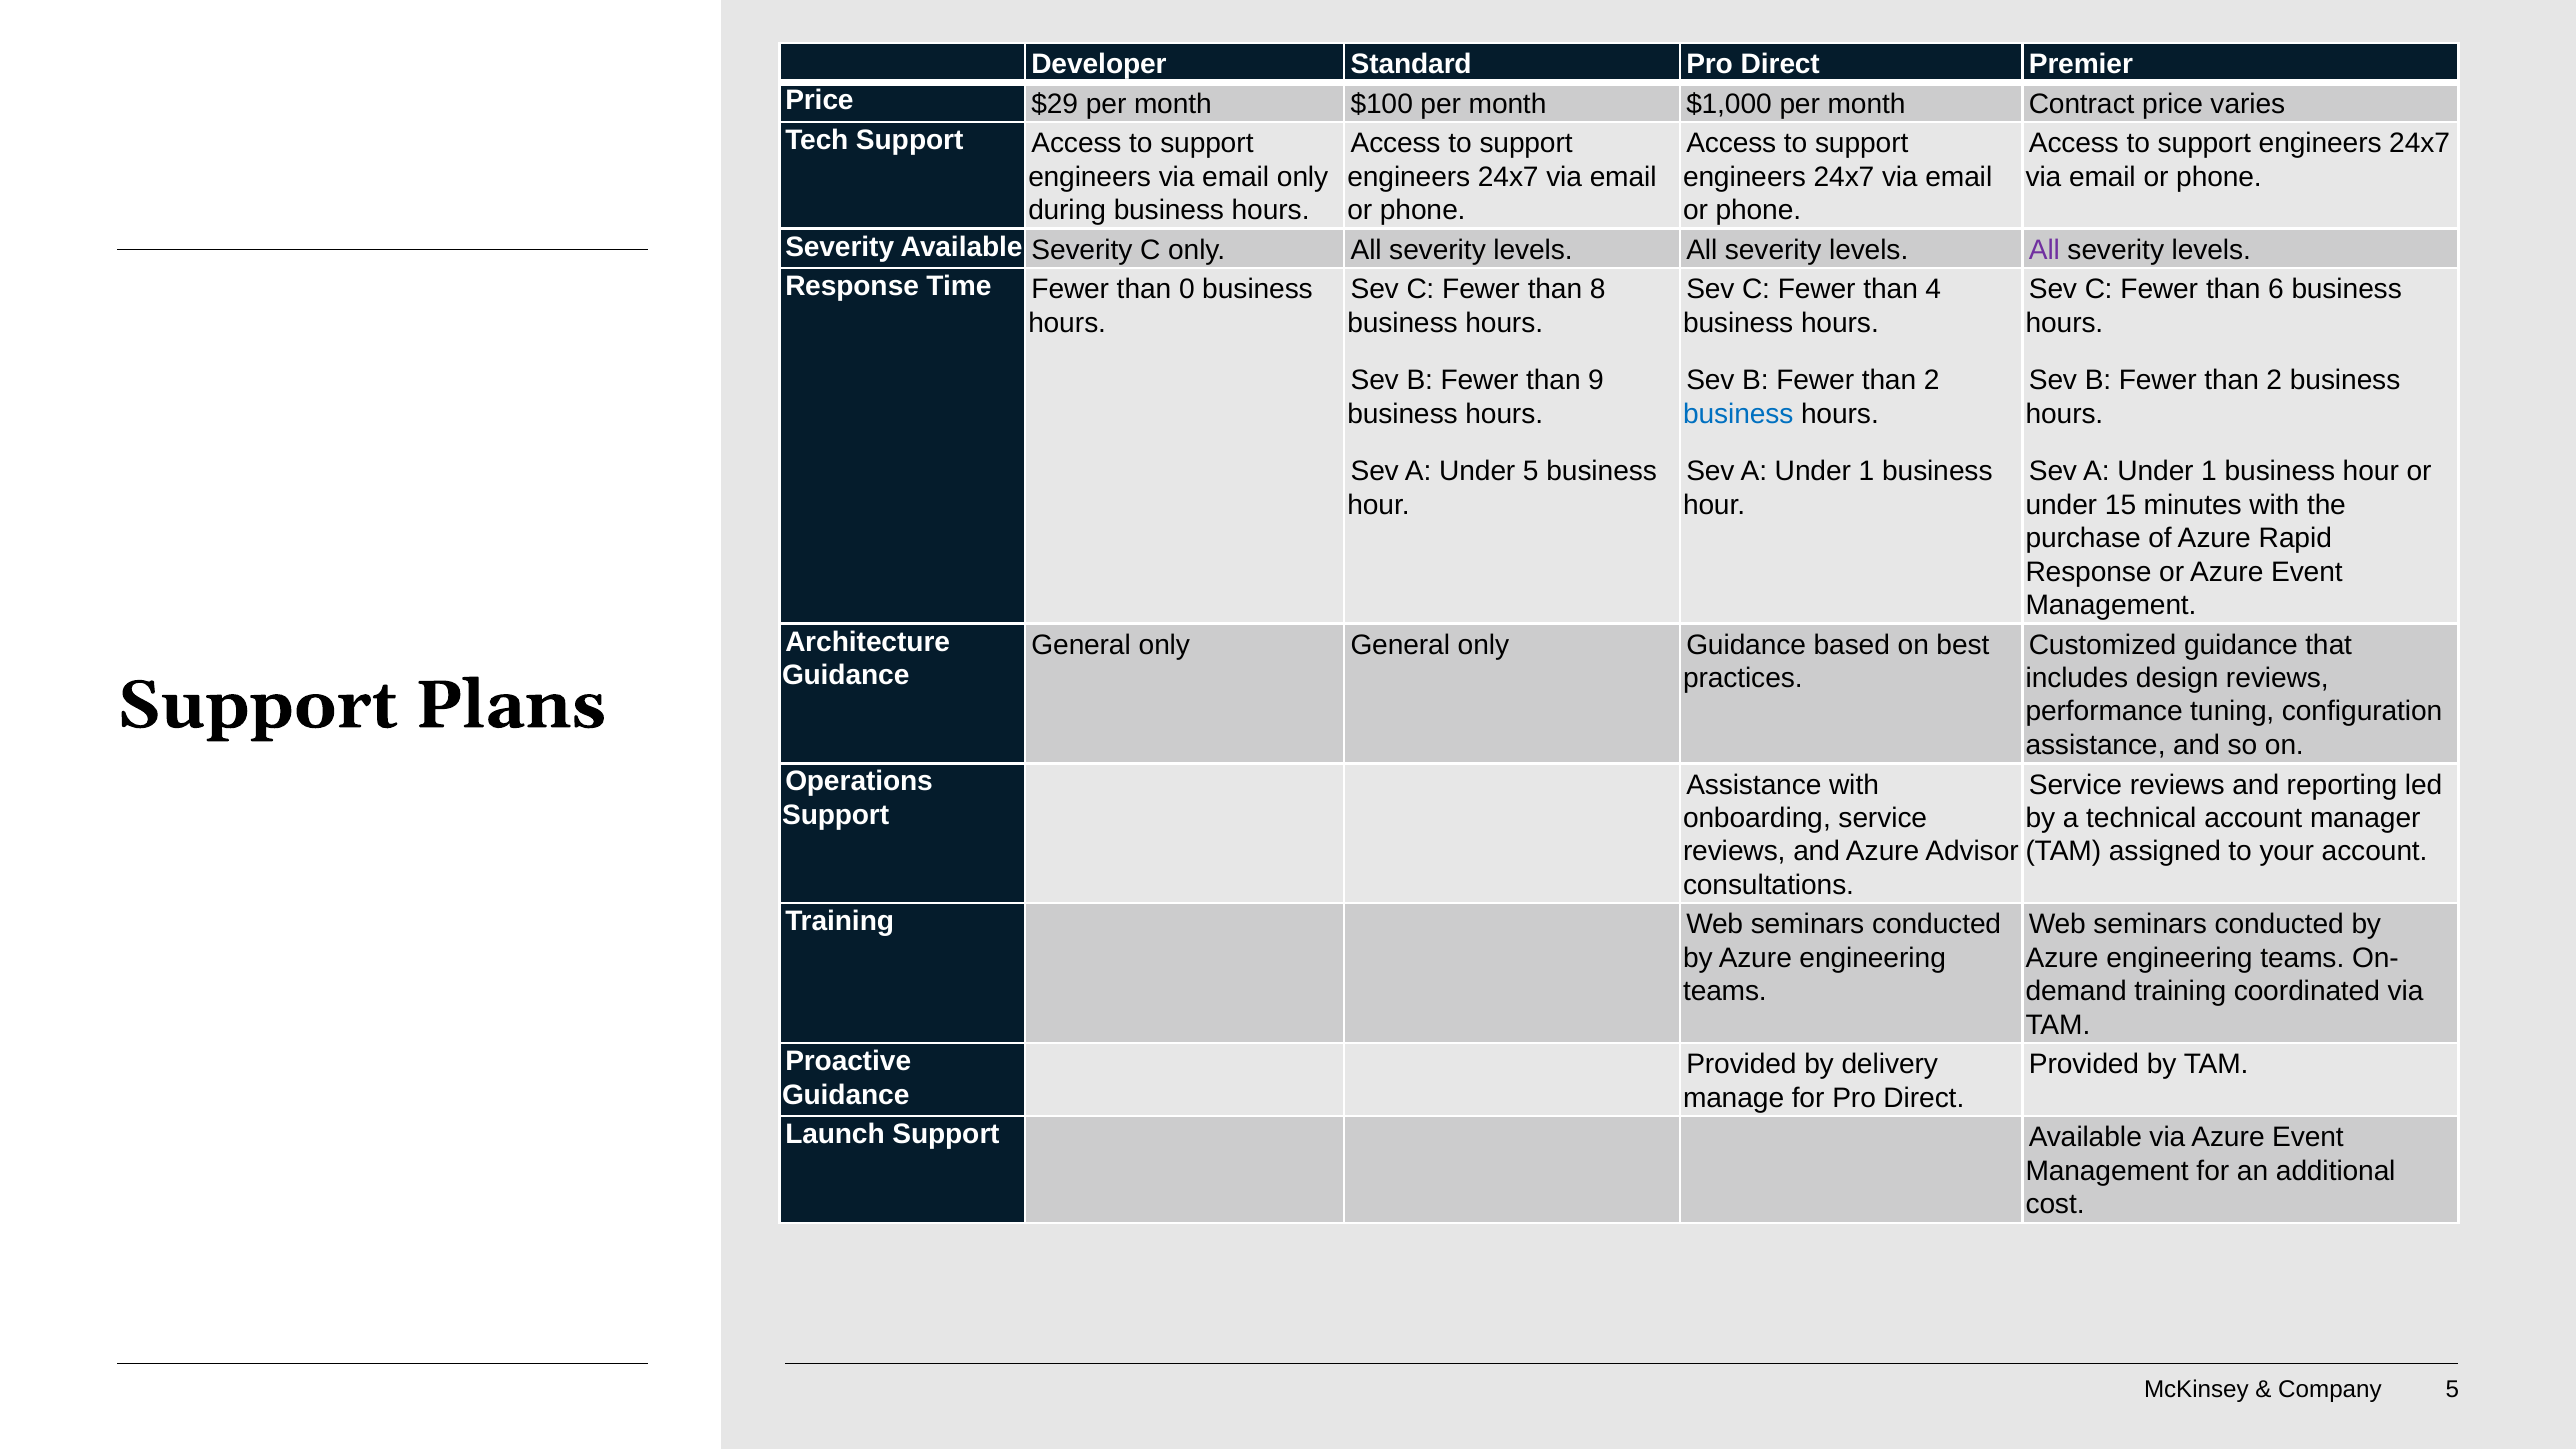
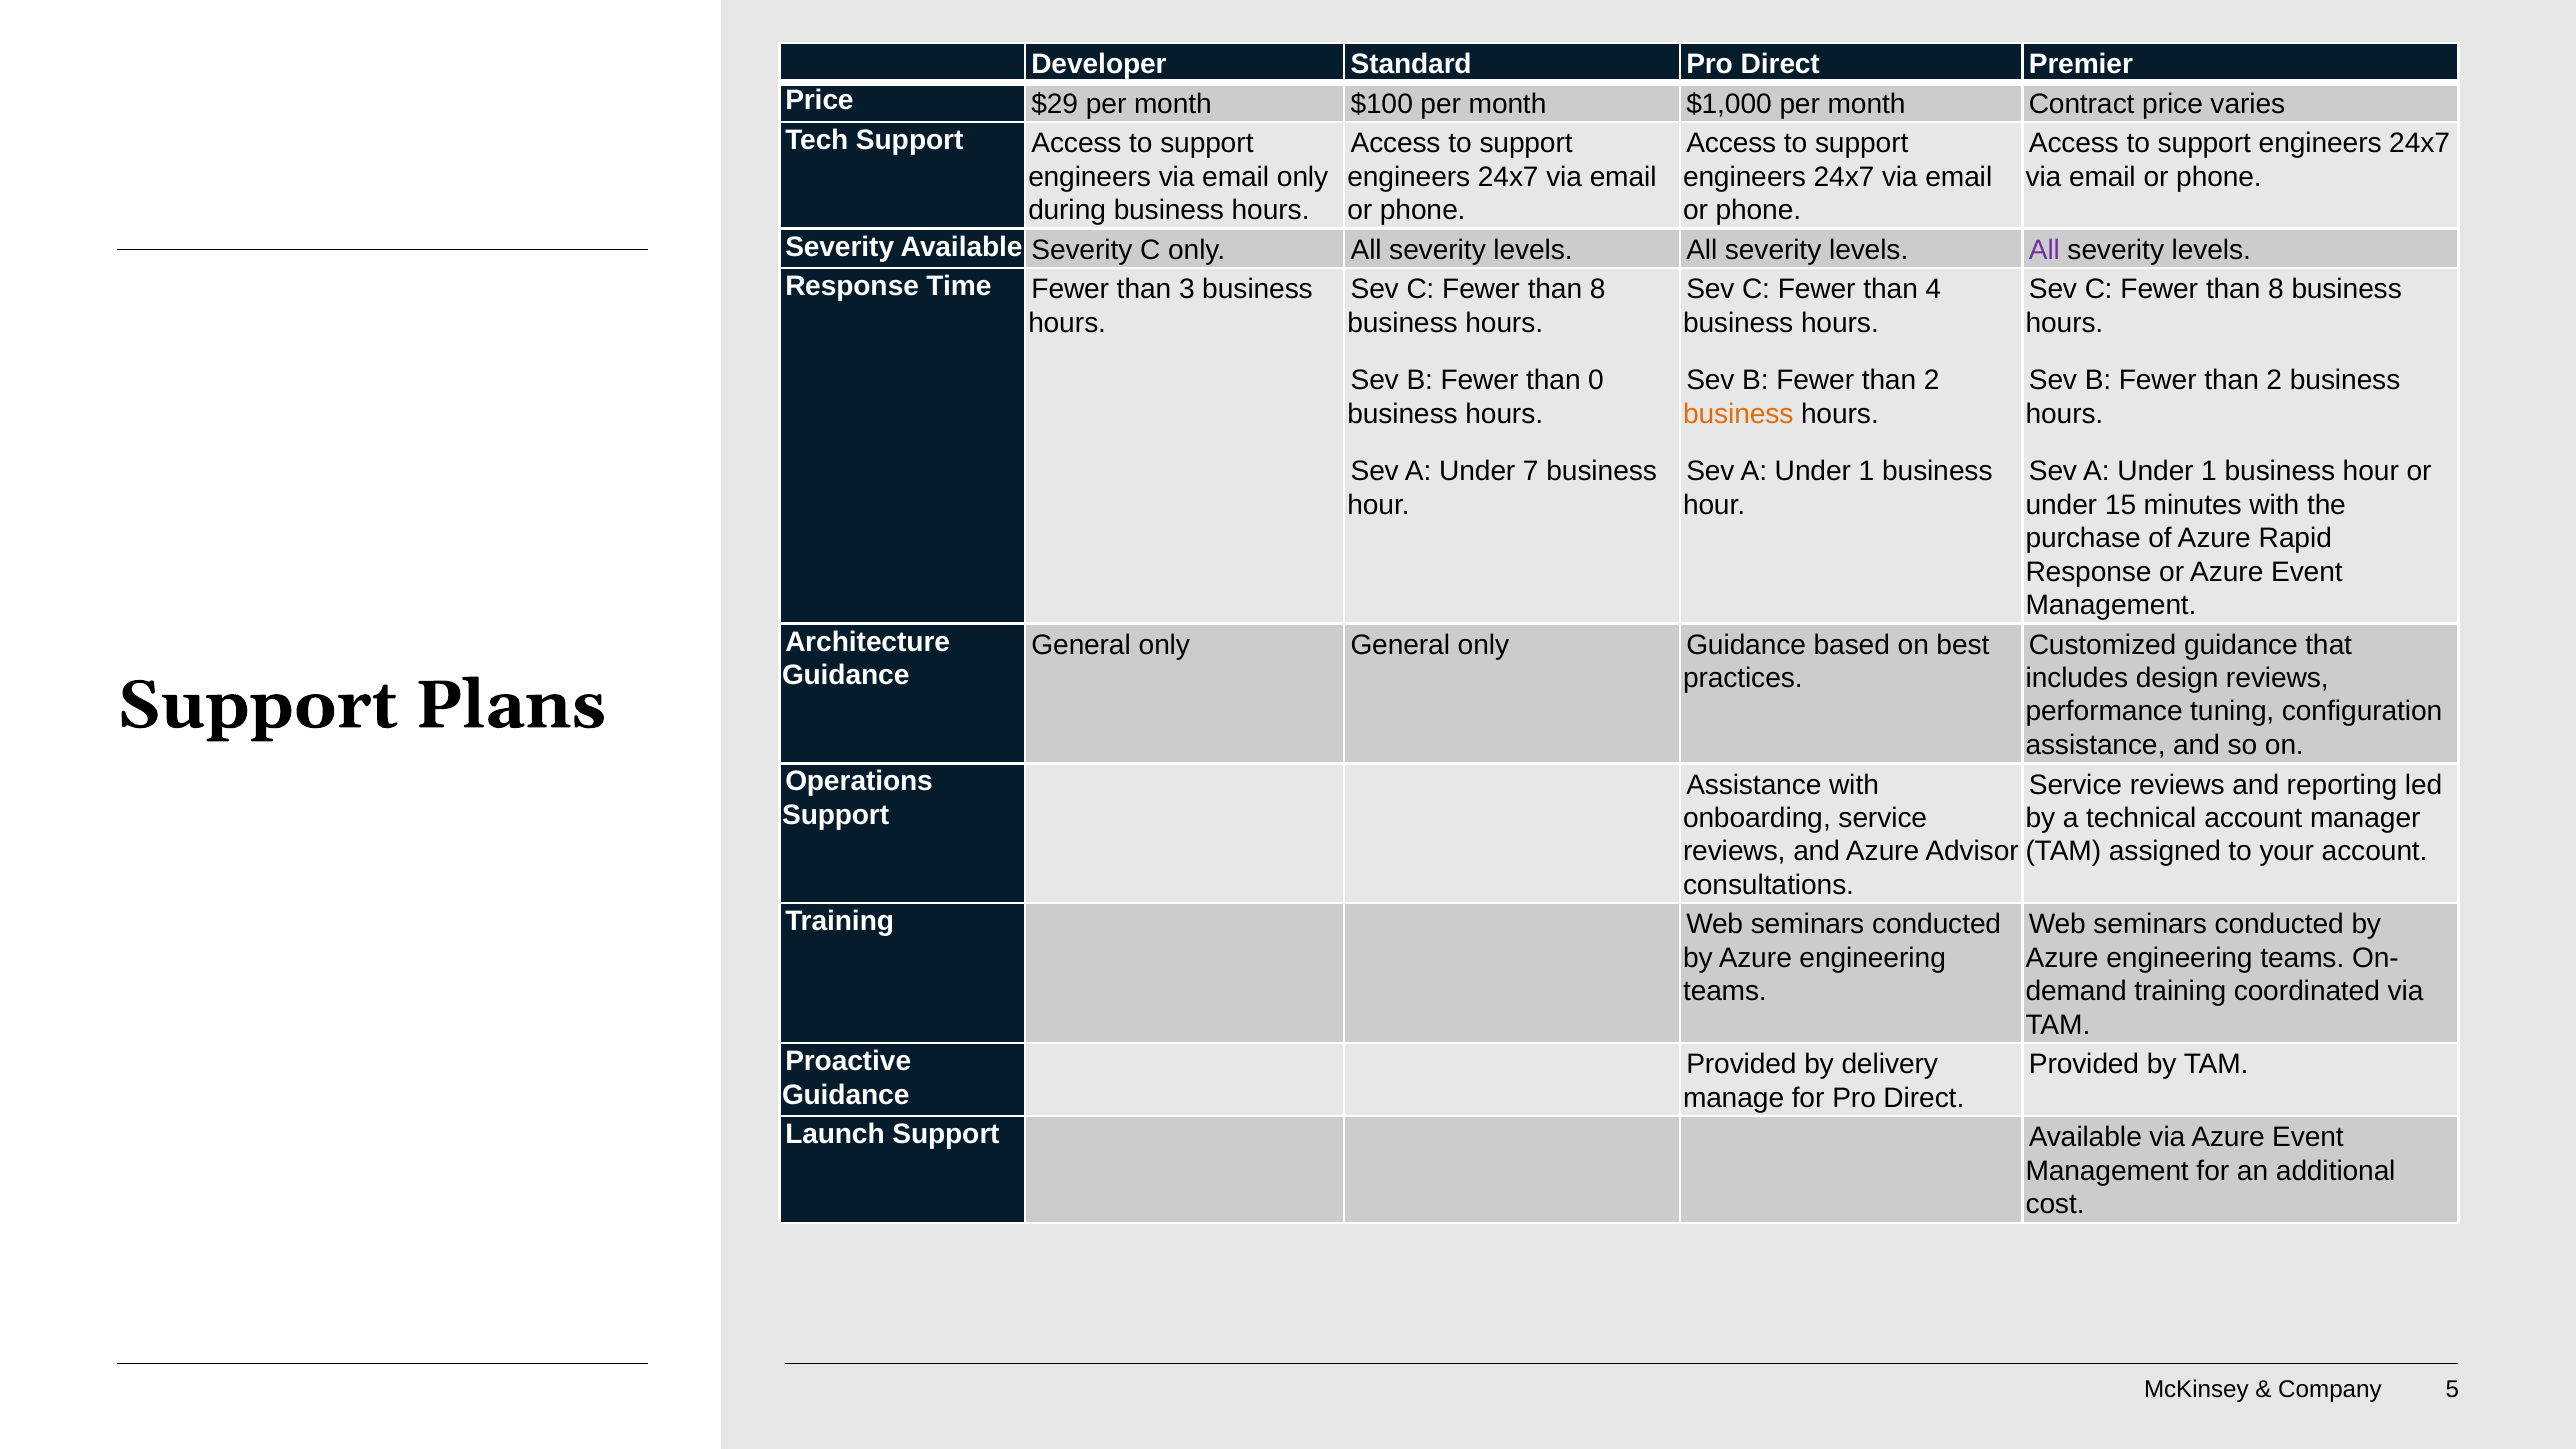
0: 0 -> 3 (1187, 290)
6: 6 -> 8 (2276, 290)
9: 9 -> 0 (1596, 381)
business colour: blue -> orange (1738, 414)
Under 5: 5 -> 7 (1531, 472)
